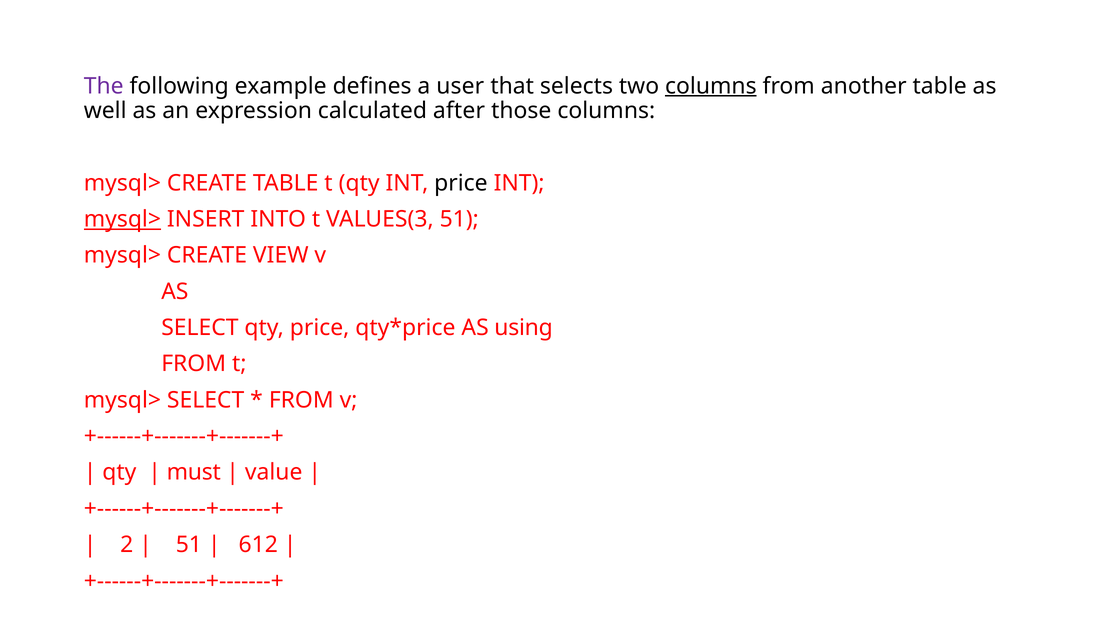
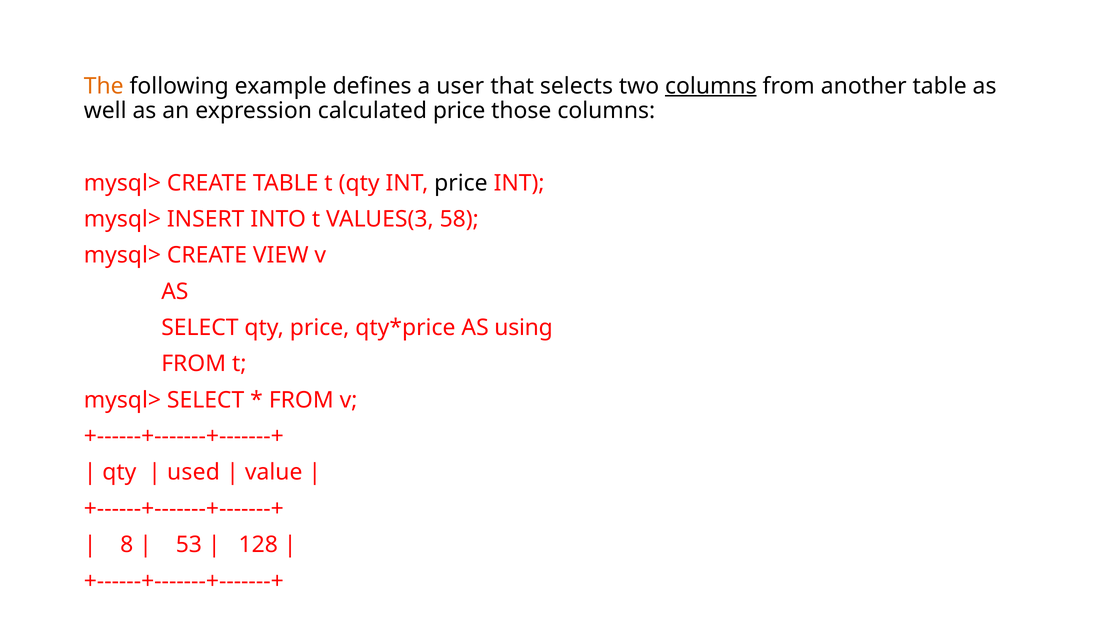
The colour: purple -> orange (104, 86)
calculated after: after -> price (459, 111)
mysql> underline: present -> none (122, 219)
VALUES(3 51: 51 -> 58 (459, 219)
must: must -> used (193, 473)
2: 2 -> 8 (127, 545)
51: 51 -> 53 (189, 545)
612: 612 -> 128 (258, 545)
